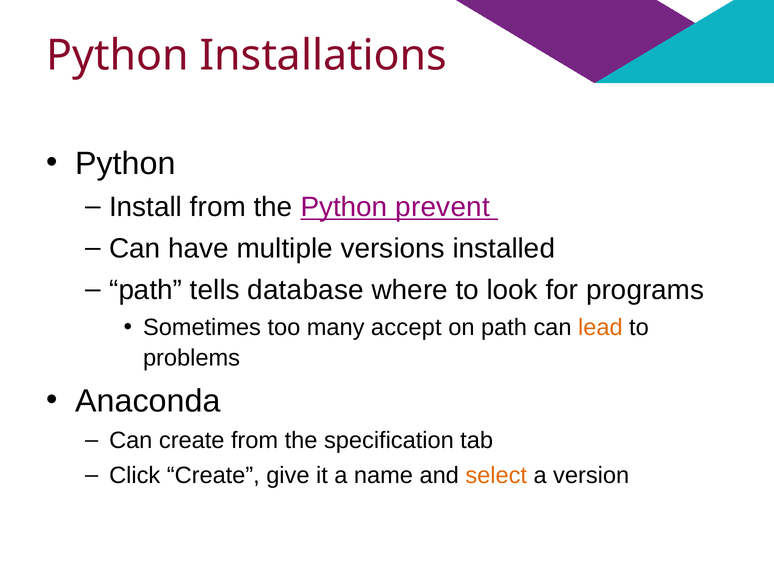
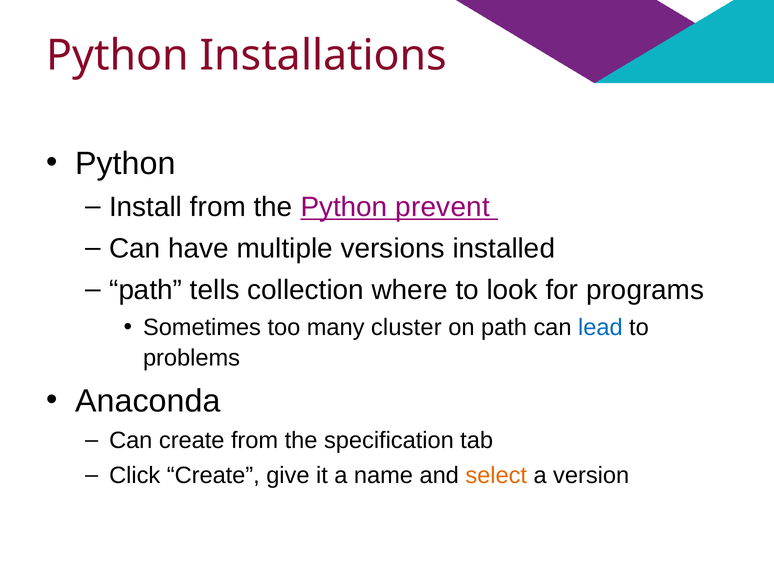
database: database -> collection (306, 290)
accept: accept -> cluster (406, 328)
lead colour: orange -> blue (600, 328)
